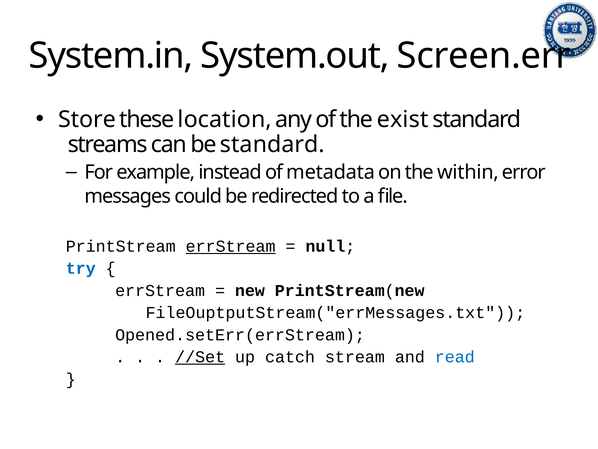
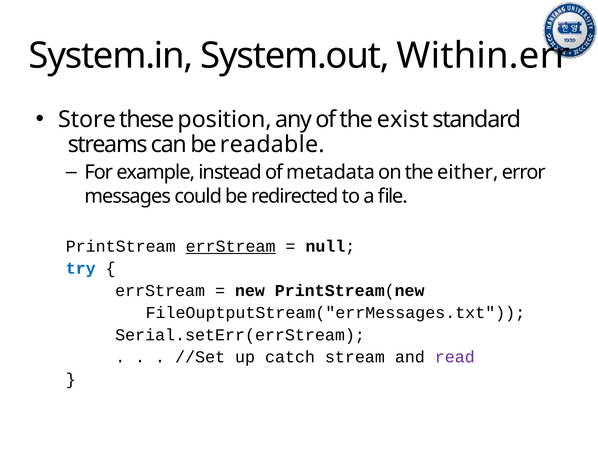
Screen.err: Screen.err -> Within.err (483, 56)
location: location -> position (225, 119)
be standard: standard -> readable (272, 144)
within: within -> either (468, 172)
Opened.setErr(errStream: Opened.setErr(errStream -> Serial.setErr(errStream (240, 335)
//Set underline: present -> none (200, 357)
read colour: blue -> purple (455, 357)
